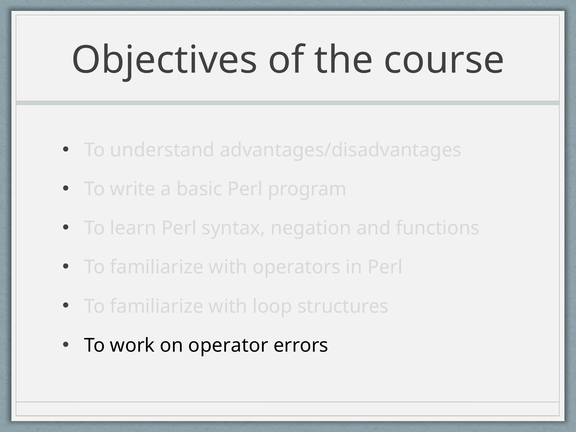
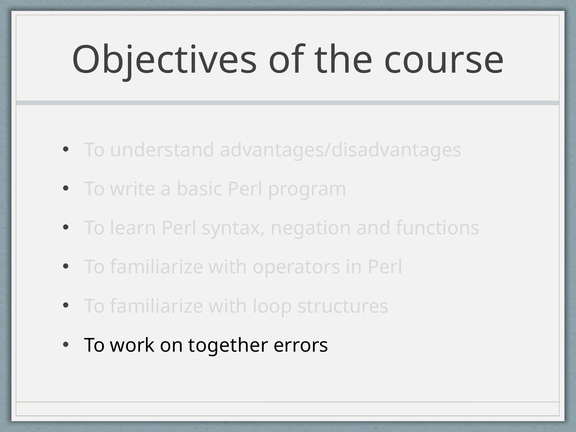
operator: operator -> together (228, 345)
